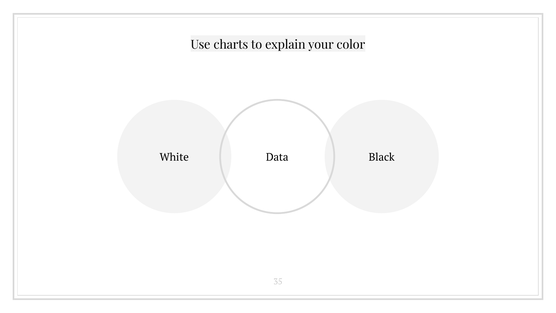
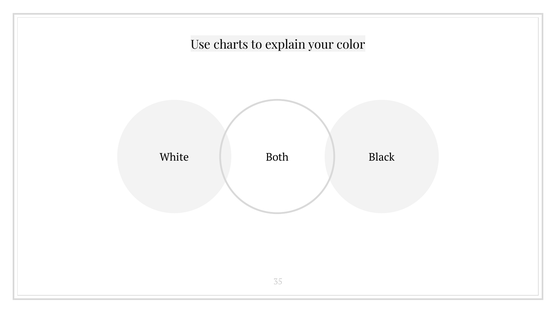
Data: Data -> Both (277, 157)
